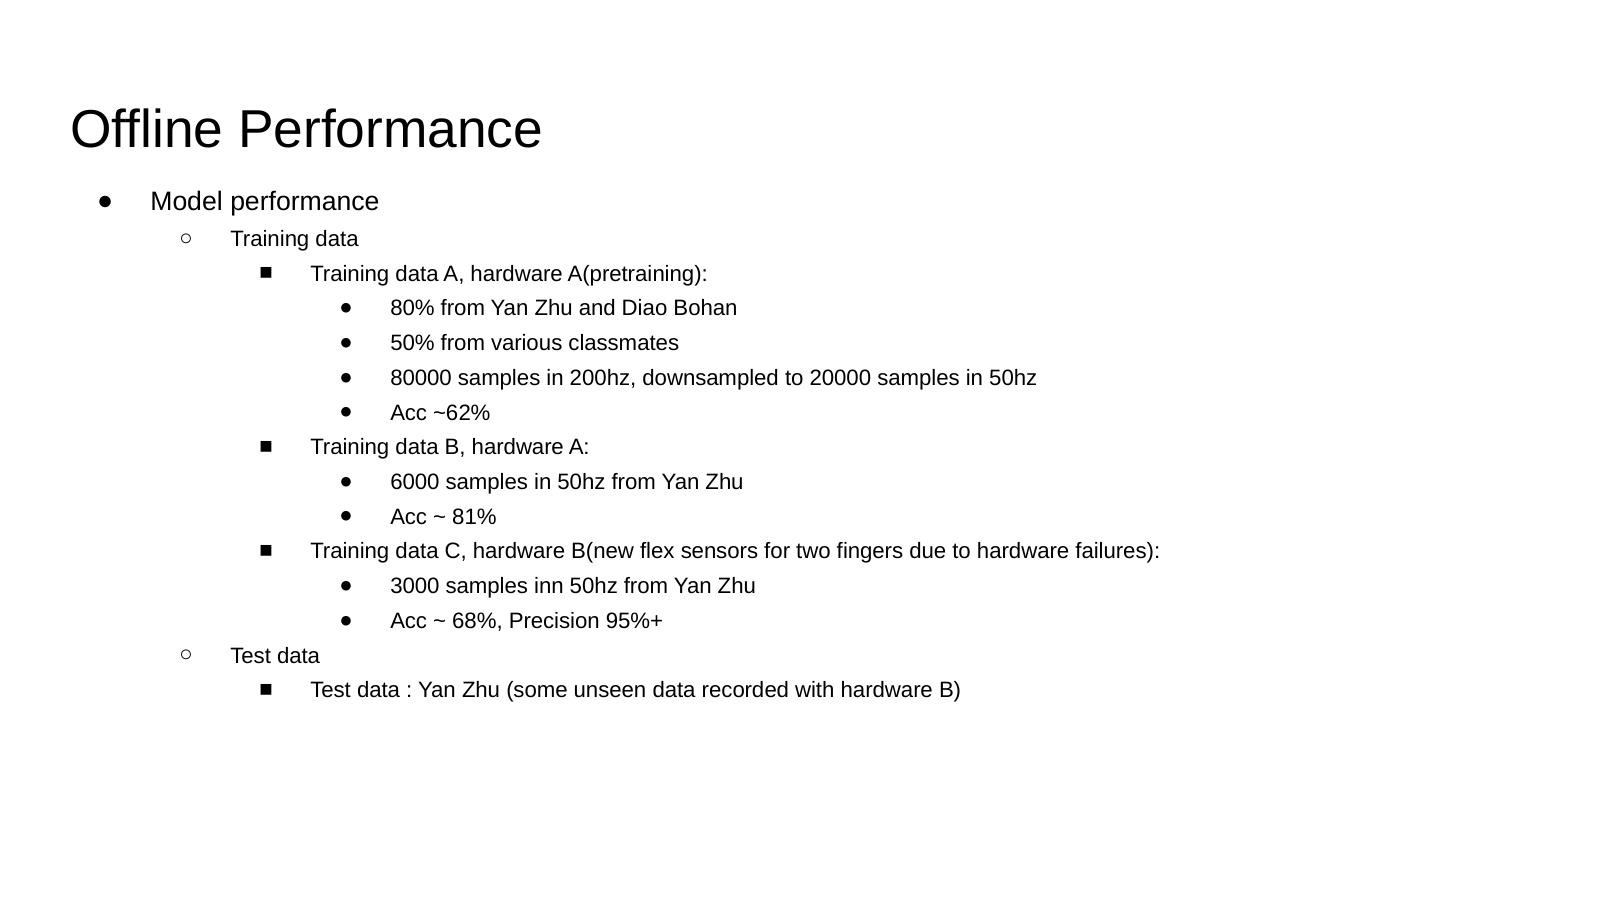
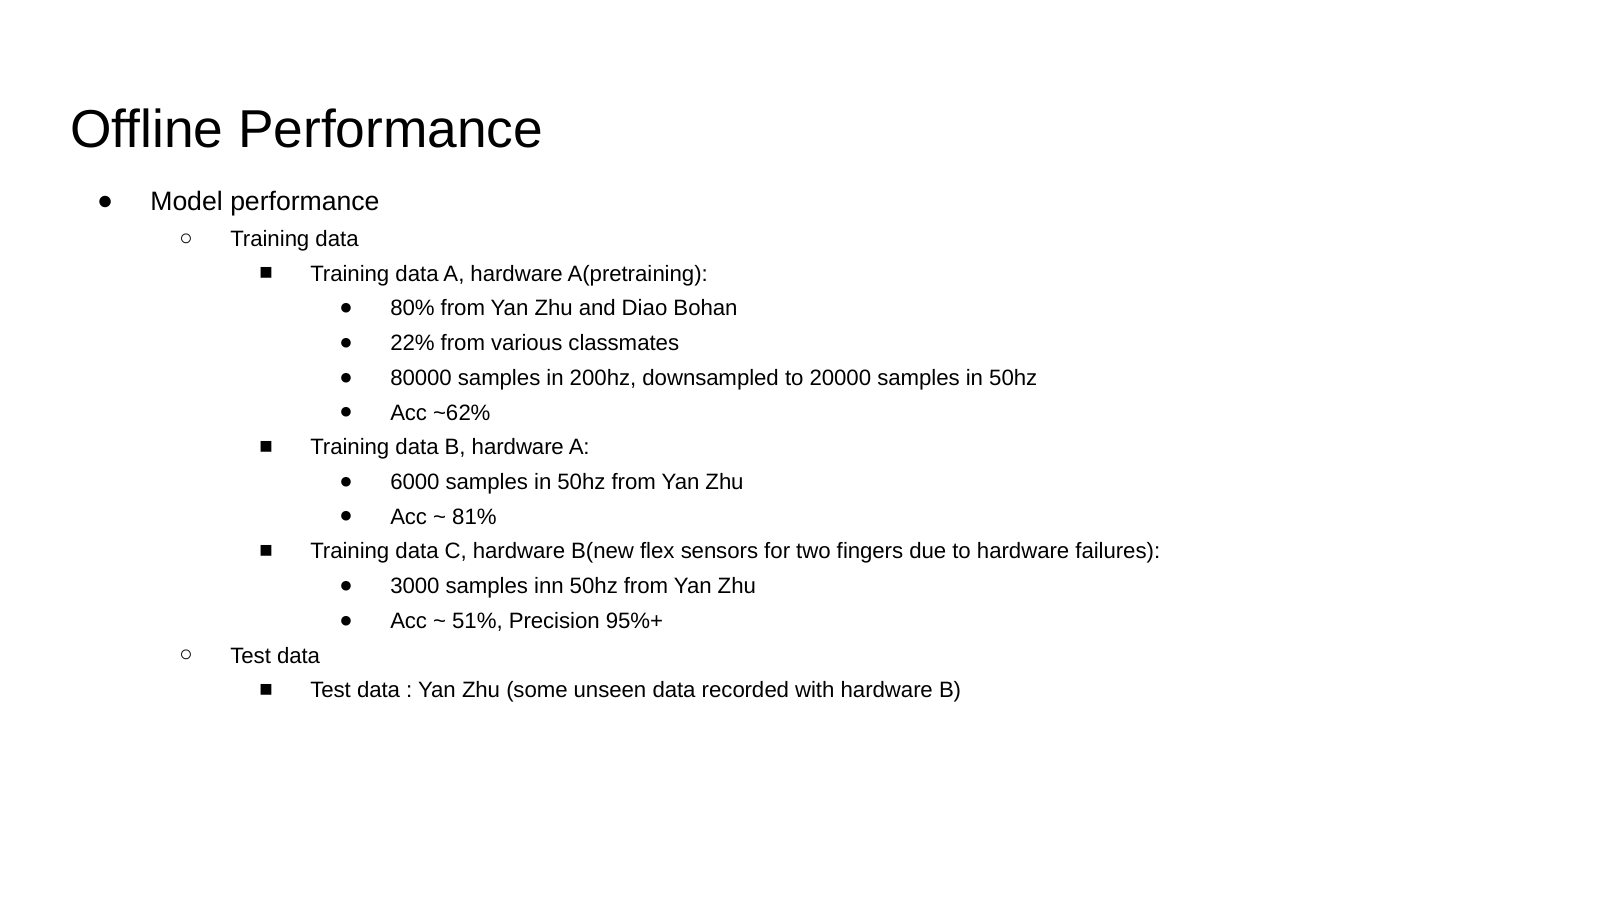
50%: 50% -> 22% (412, 343)
68%: 68% -> 51% (477, 621)
